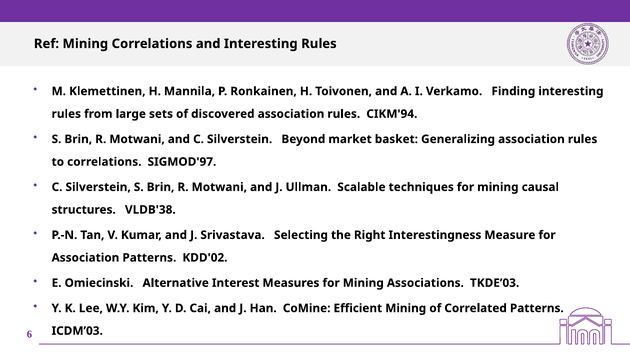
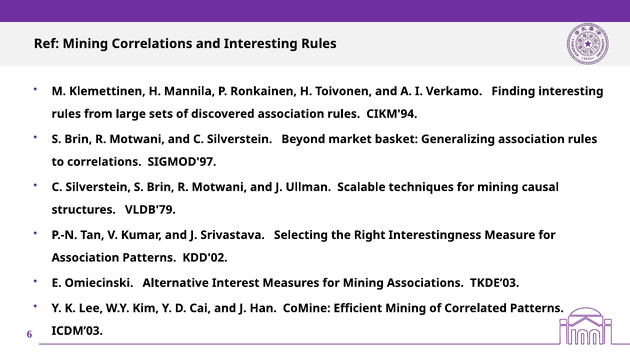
VLDB'38: VLDB'38 -> VLDB'79 (150, 210)
